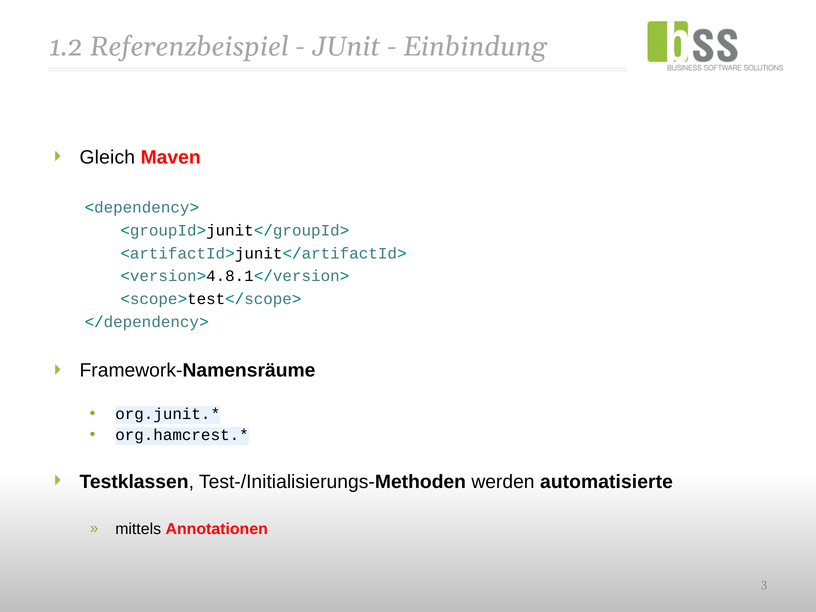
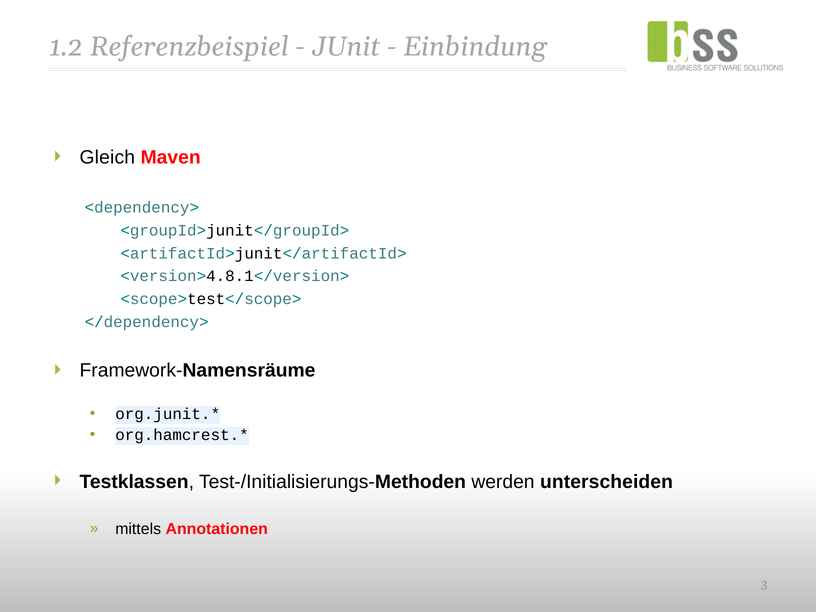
automatisierte: automatisierte -> unterscheiden (606, 482)
